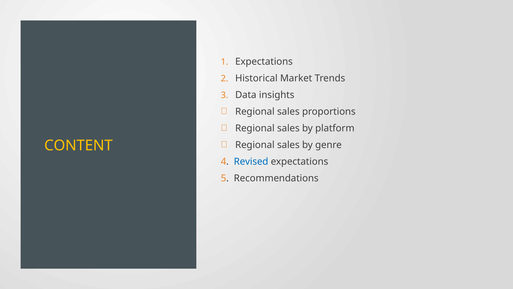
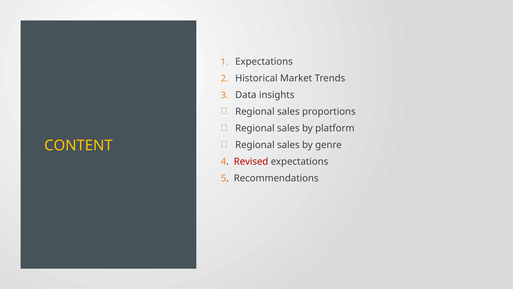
Revised colour: blue -> red (251, 161)
